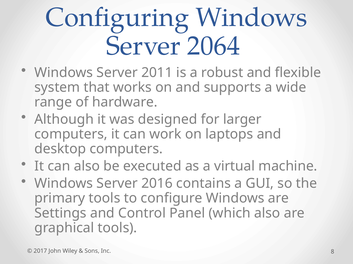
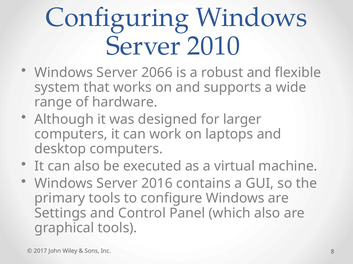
2064: 2064 -> 2010 (214, 46)
2011: 2011 -> 2066 (157, 73)
